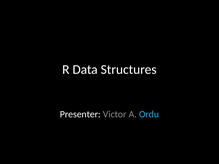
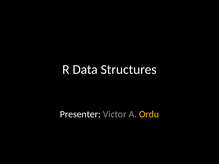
Ordu colour: light blue -> yellow (149, 114)
